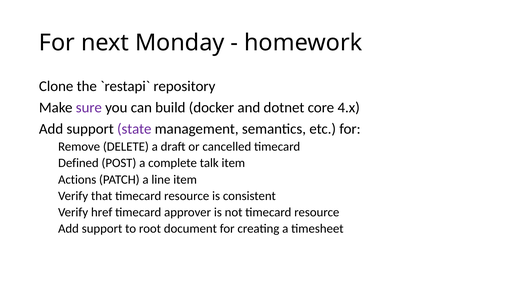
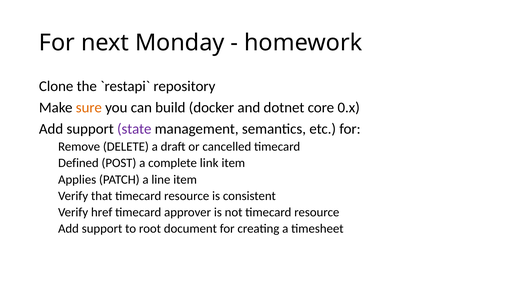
sure colour: purple -> orange (89, 108)
4.x: 4.x -> 0.x (349, 108)
talk: talk -> link (209, 163)
Actions: Actions -> Applies (77, 180)
